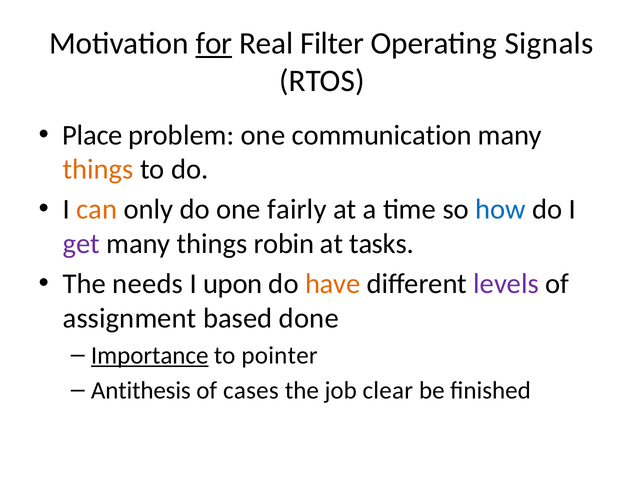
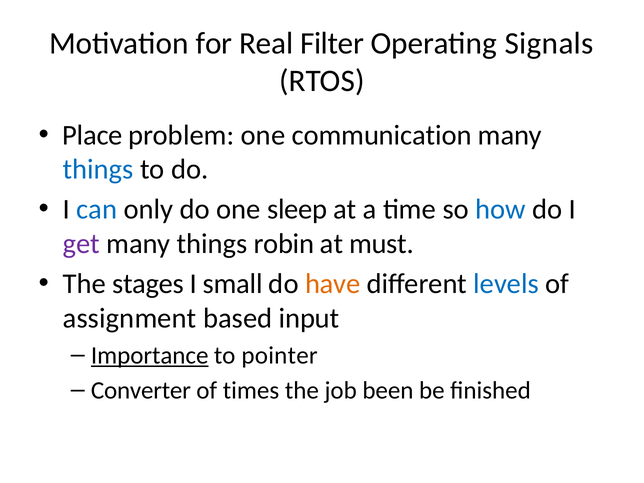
for underline: present -> none (214, 44)
things colour: orange -> blue (98, 169)
can colour: orange -> blue (97, 210)
fairly: fairly -> sleep (297, 210)
tasks: tasks -> must (381, 244)
needs: needs -> stages (148, 284)
upon: upon -> small (233, 284)
levels colour: purple -> blue (506, 284)
done: done -> input (309, 318)
Antithesis: Antithesis -> Converter (141, 390)
cases: cases -> times (251, 390)
clear: clear -> been (388, 390)
